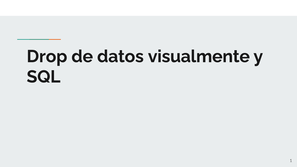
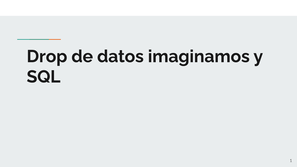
visualmente: visualmente -> imaginamos (199, 56)
